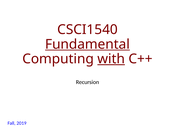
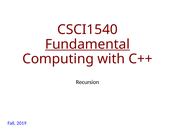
with underline: present -> none (111, 59)
